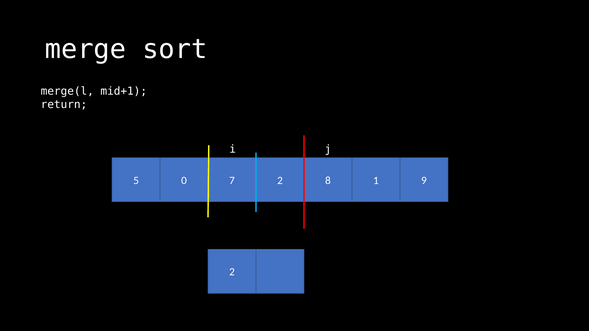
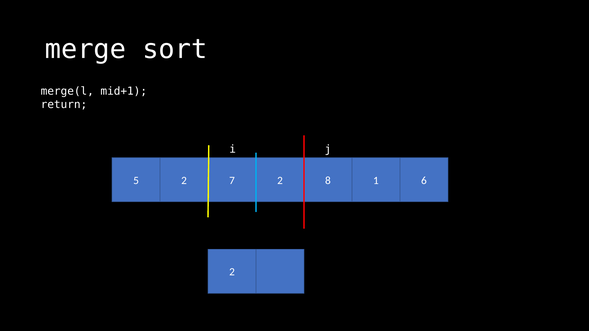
5 0: 0 -> 2 (184, 181)
9: 9 -> 6 (424, 181)
